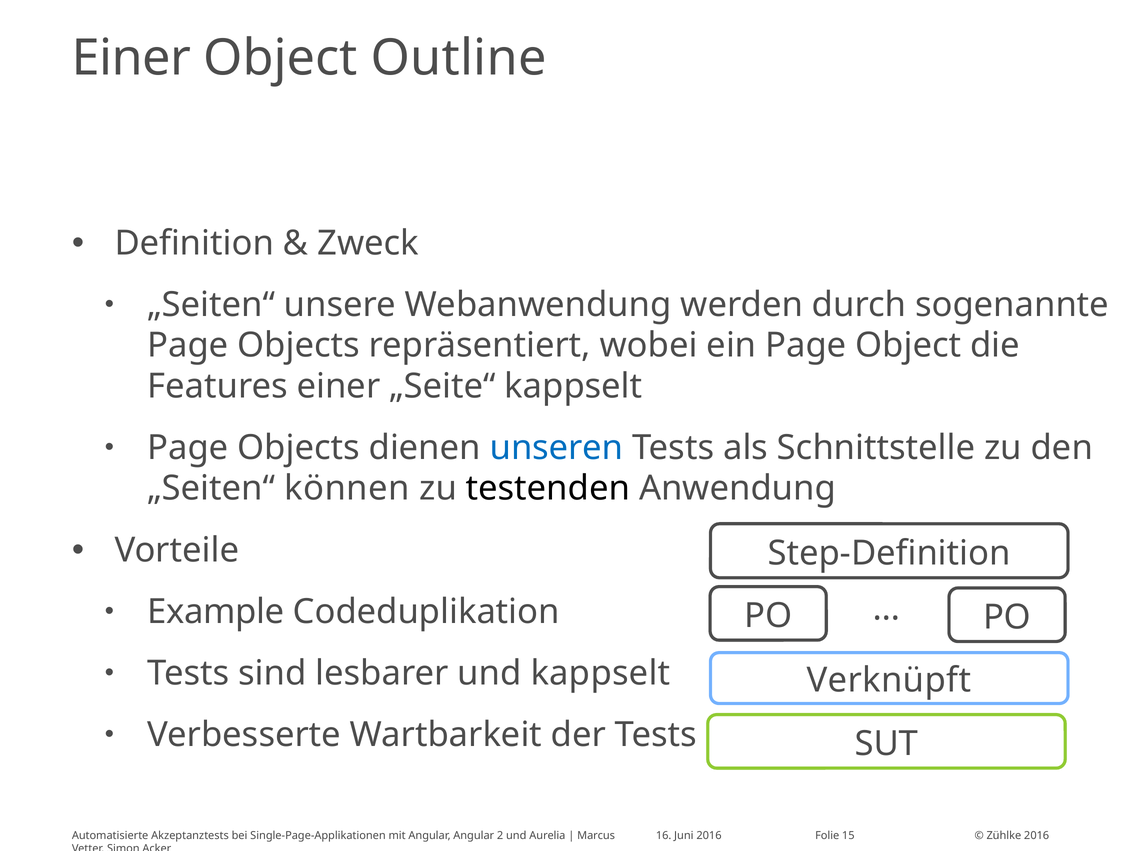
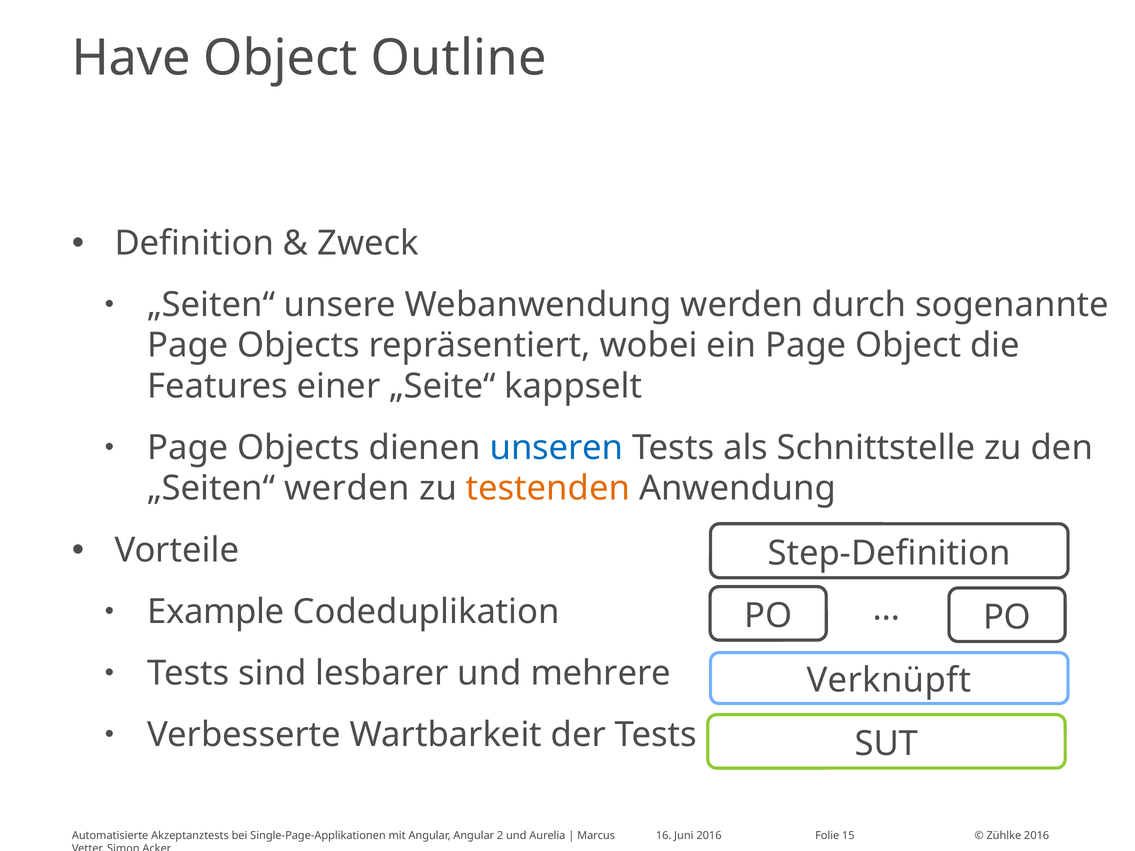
Einer: Einer -> Have (131, 58)
„Seiten“ können: können -> werden (347, 489)
testenden colour: black -> orange (548, 489)
und kappselt: kappselt -> mehrere (601, 673)
